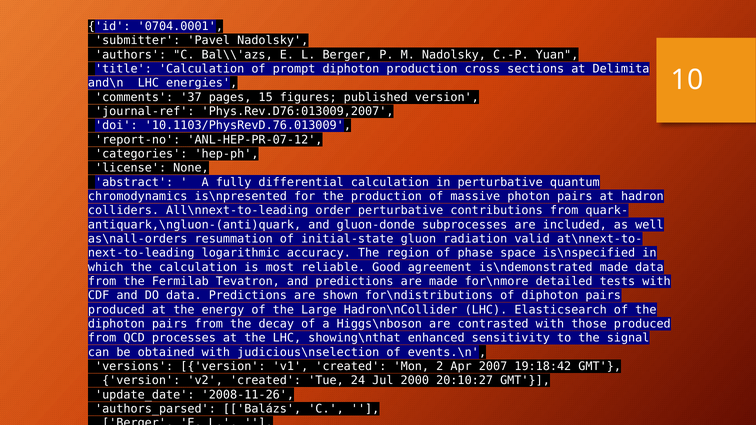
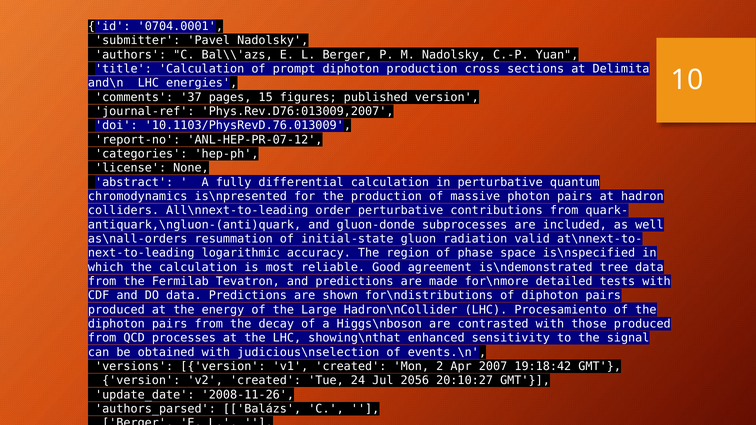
is\ndemonstrated made: made -> tree (614, 267)
Elasticsearch: Elasticsearch -> Procesamiento (561, 310)
2000: 2000 -> 2056 (415, 381)
